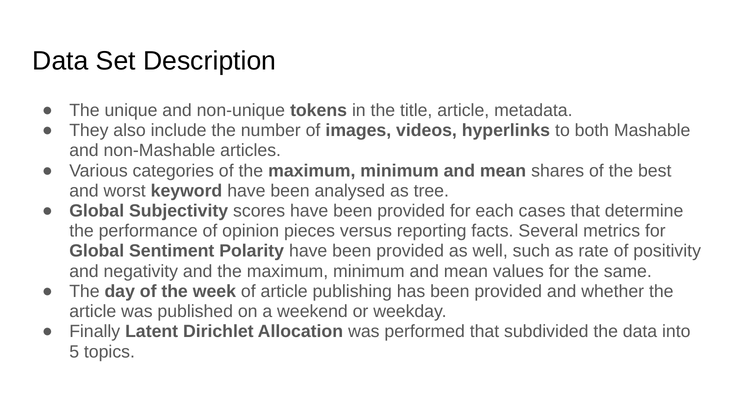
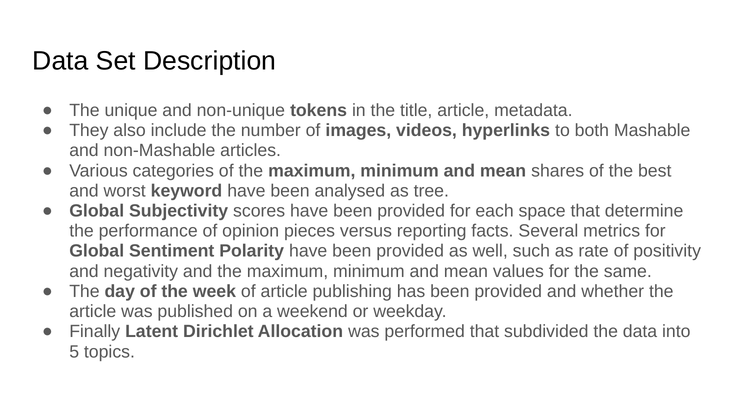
cases: cases -> space (542, 211)
